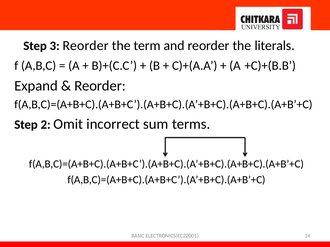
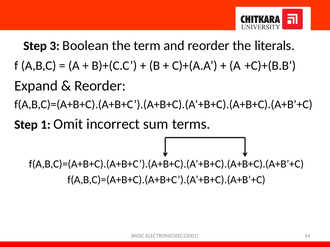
3 Reorder: Reorder -> Boolean (86, 46)
2: 2 -> 1 (46, 125)
